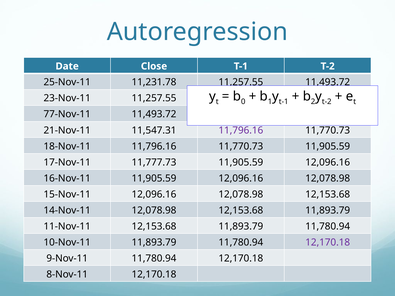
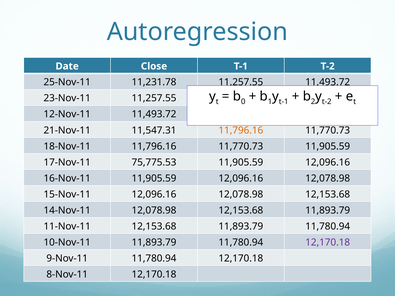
77-Nov-11: 77-Nov-11 -> 12-Nov-11 (67, 114)
11,796.16 colour: purple -> orange (241, 130)
11,777.73: 11,777.73 -> 75,775.53 (154, 162)
